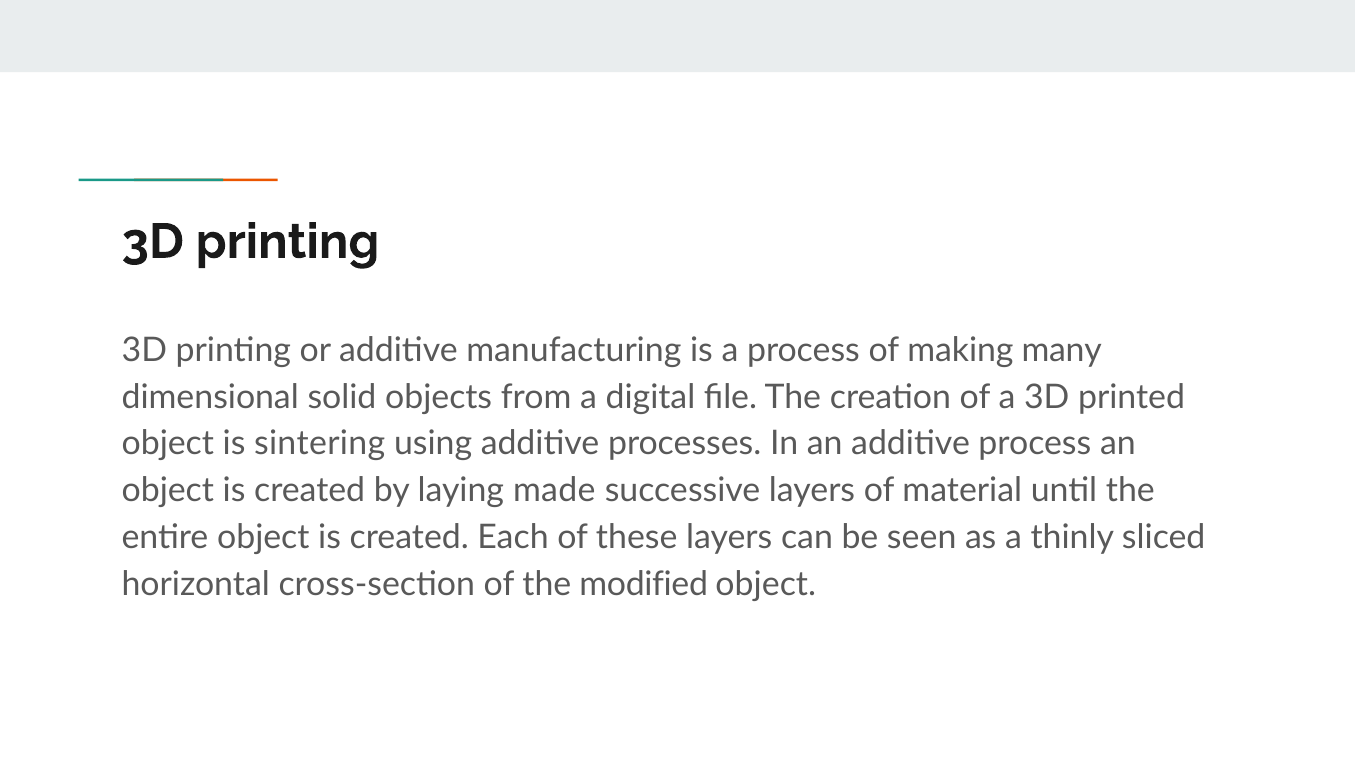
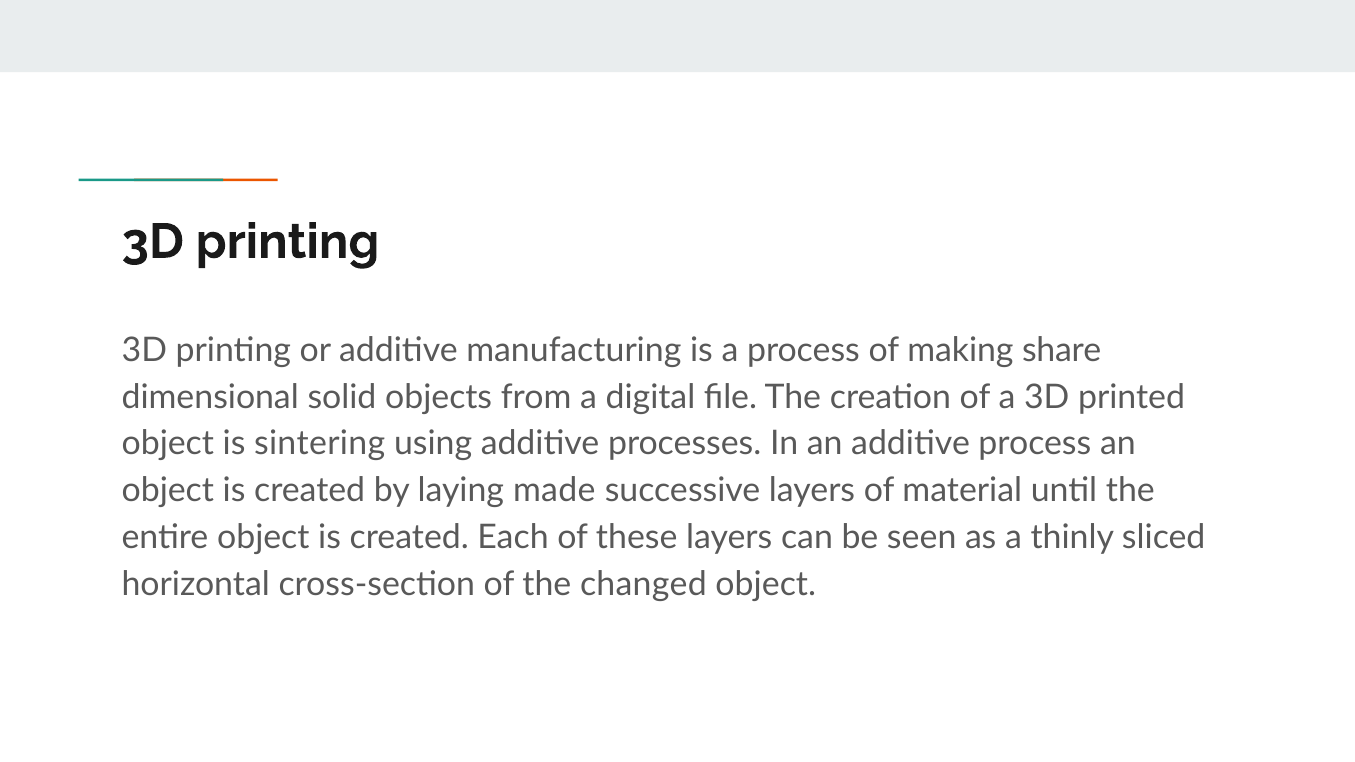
many: many -> share (1062, 350)
modified: modified -> changed (643, 584)
